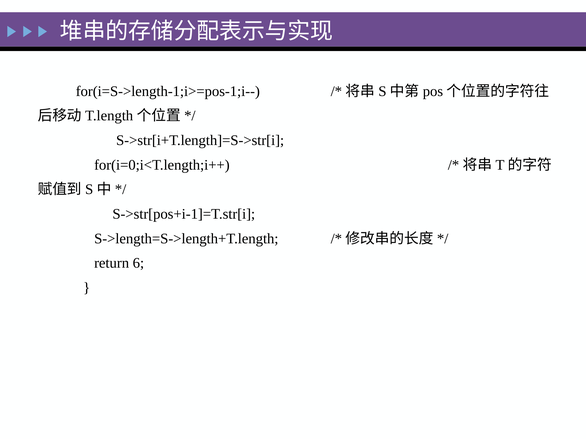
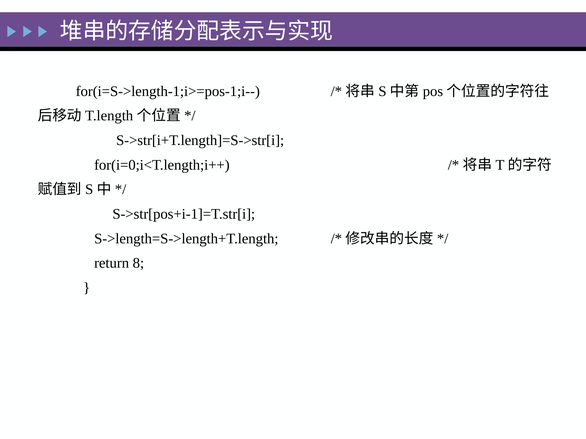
6: 6 -> 8 (138, 263)
